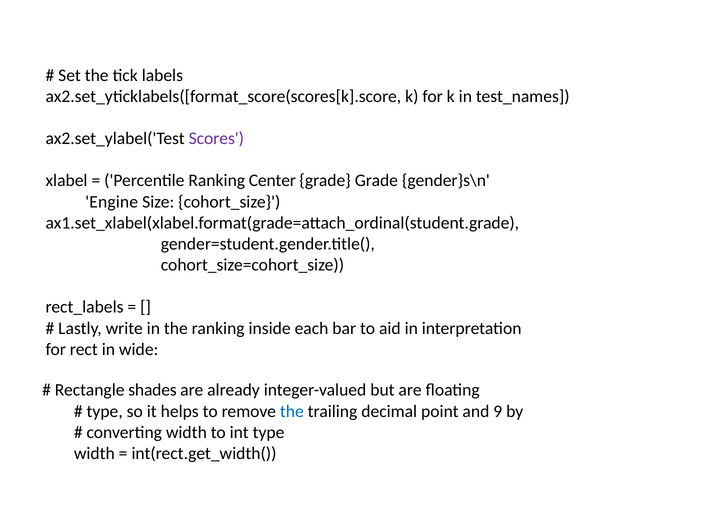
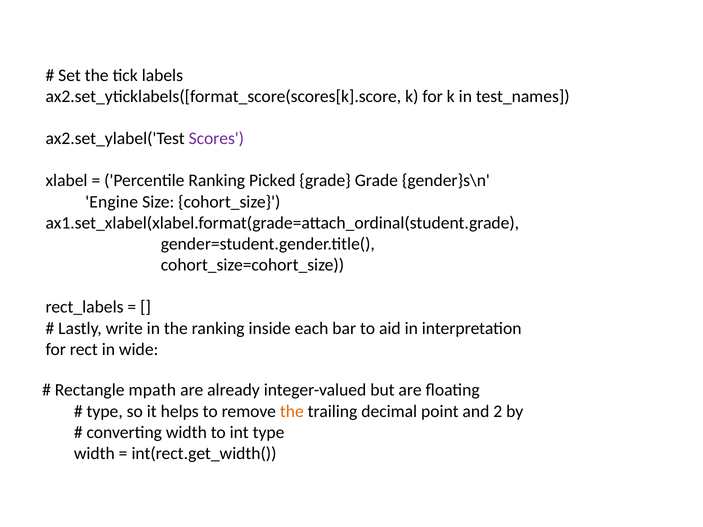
Center: Center -> Picked (272, 181)
shades: shades -> mpath (152, 390)
the colour: blue -> orange (292, 411)
9: 9 -> 2 (498, 411)
